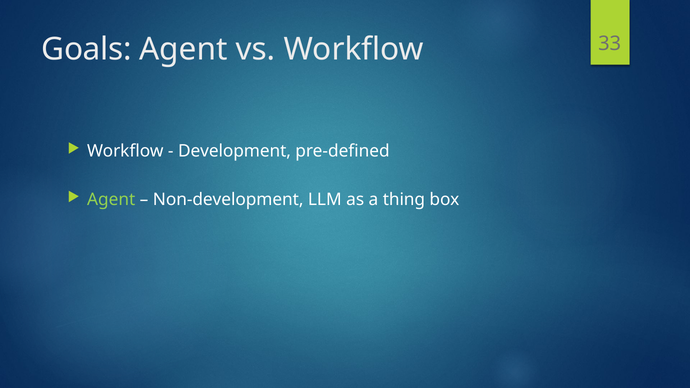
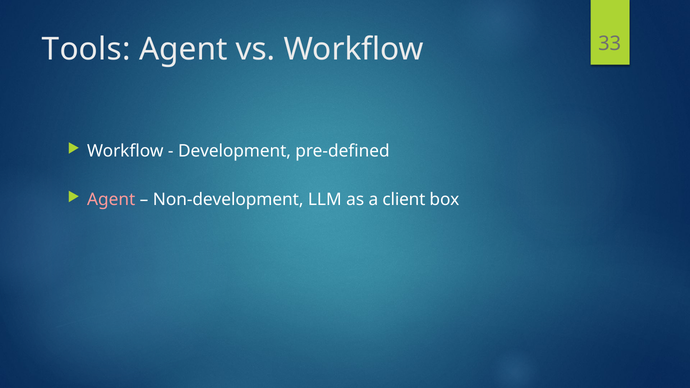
Goals: Goals -> Tools (86, 49)
Agent colour: light green -> pink (111, 200)
thing: thing -> client (404, 200)
